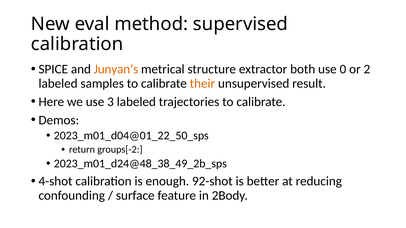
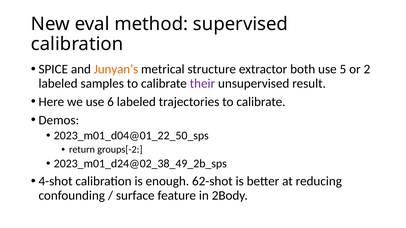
0: 0 -> 5 (343, 69)
their colour: orange -> purple (202, 83)
3: 3 -> 6 (111, 102)
2023_m01_d24@48_38_49_2b_sps: 2023_m01_d24@48_38_49_2b_sps -> 2023_m01_d24@02_38_49_2b_sps (140, 164)
92-shot: 92-shot -> 62-shot (212, 182)
